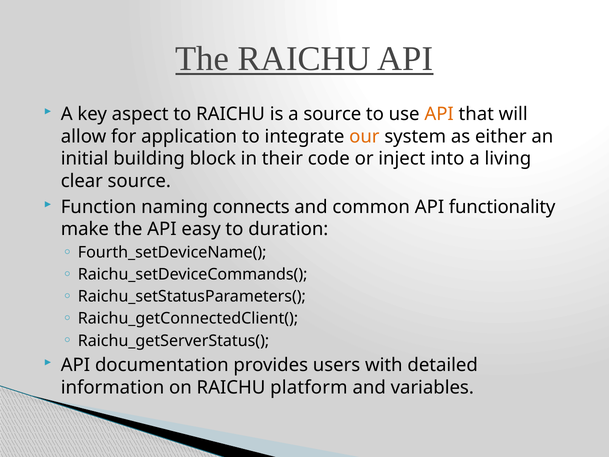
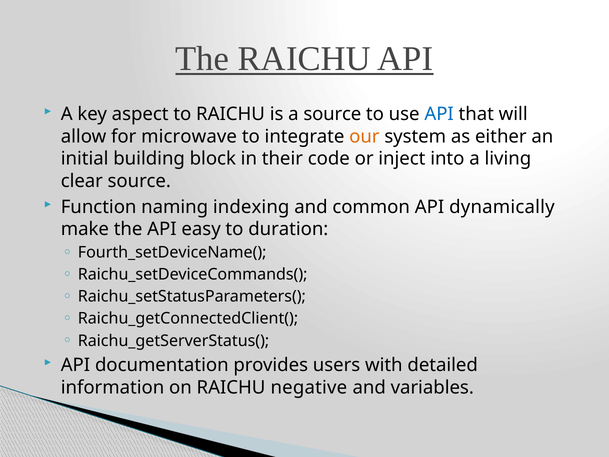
API colour: orange -> blue (439, 114)
application: application -> microwave (189, 136)
connects: connects -> indexing (251, 207)
functionality: functionality -> dynamically (502, 207)
platform: platform -> negative (309, 387)
